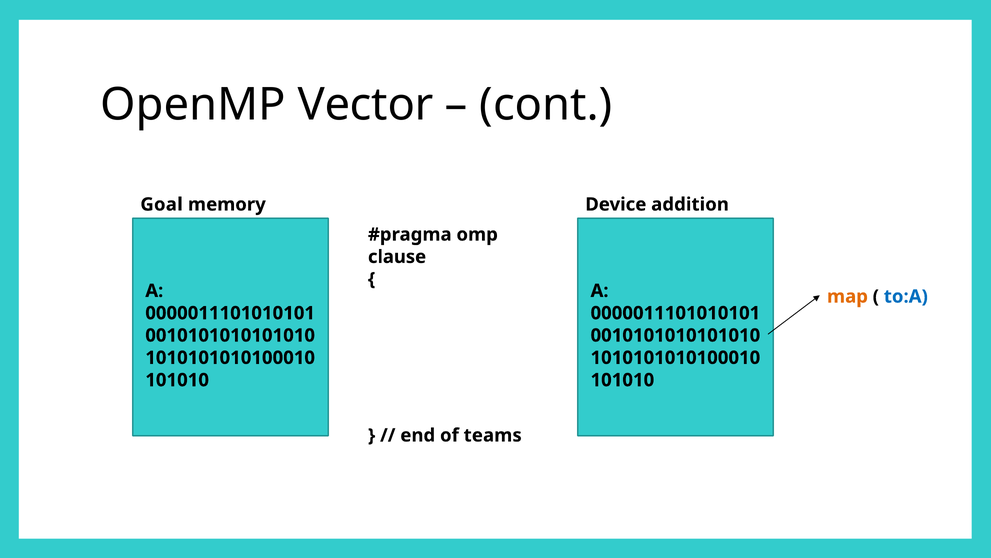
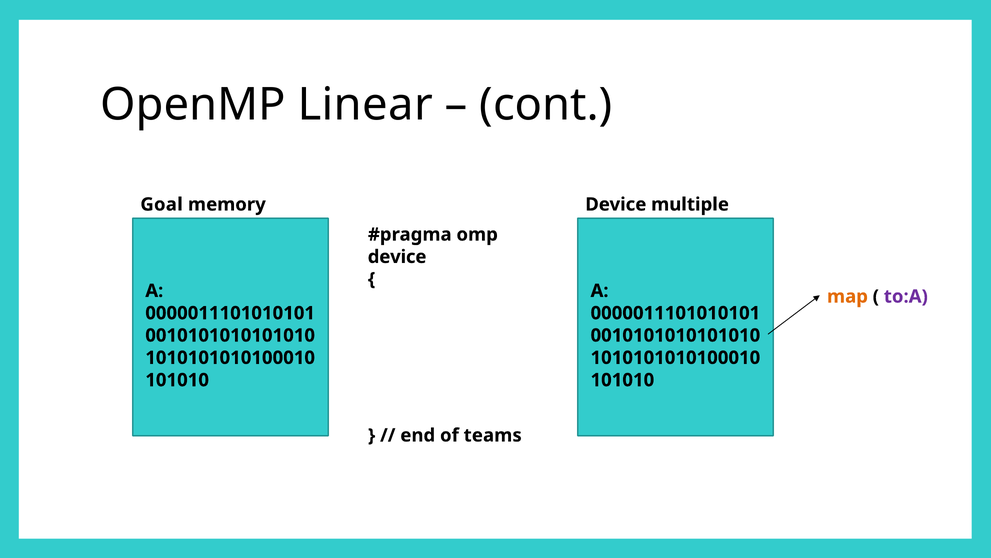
Vector: Vector -> Linear (365, 104)
addition: addition -> multiple (690, 204)
clause: clause -> device (397, 257)
to:A colour: blue -> purple (906, 296)
